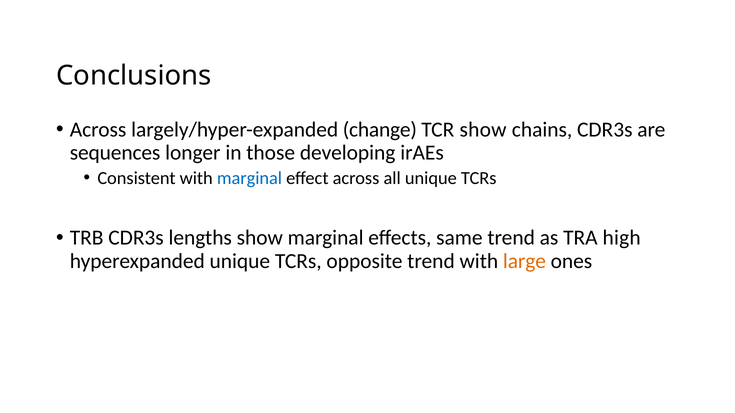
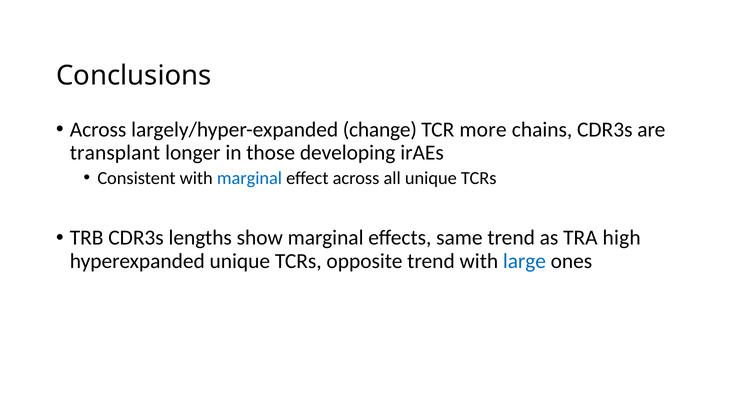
TCR show: show -> more (483, 130)
sequences: sequences -> transplant (115, 153)
large colour: orange -> blue (524, 261)
